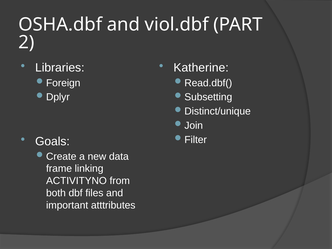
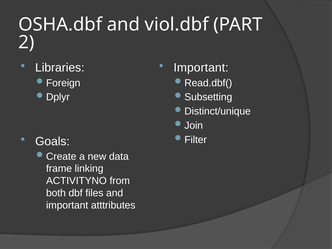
Katherine: Katherine -> Important (201, 68)
